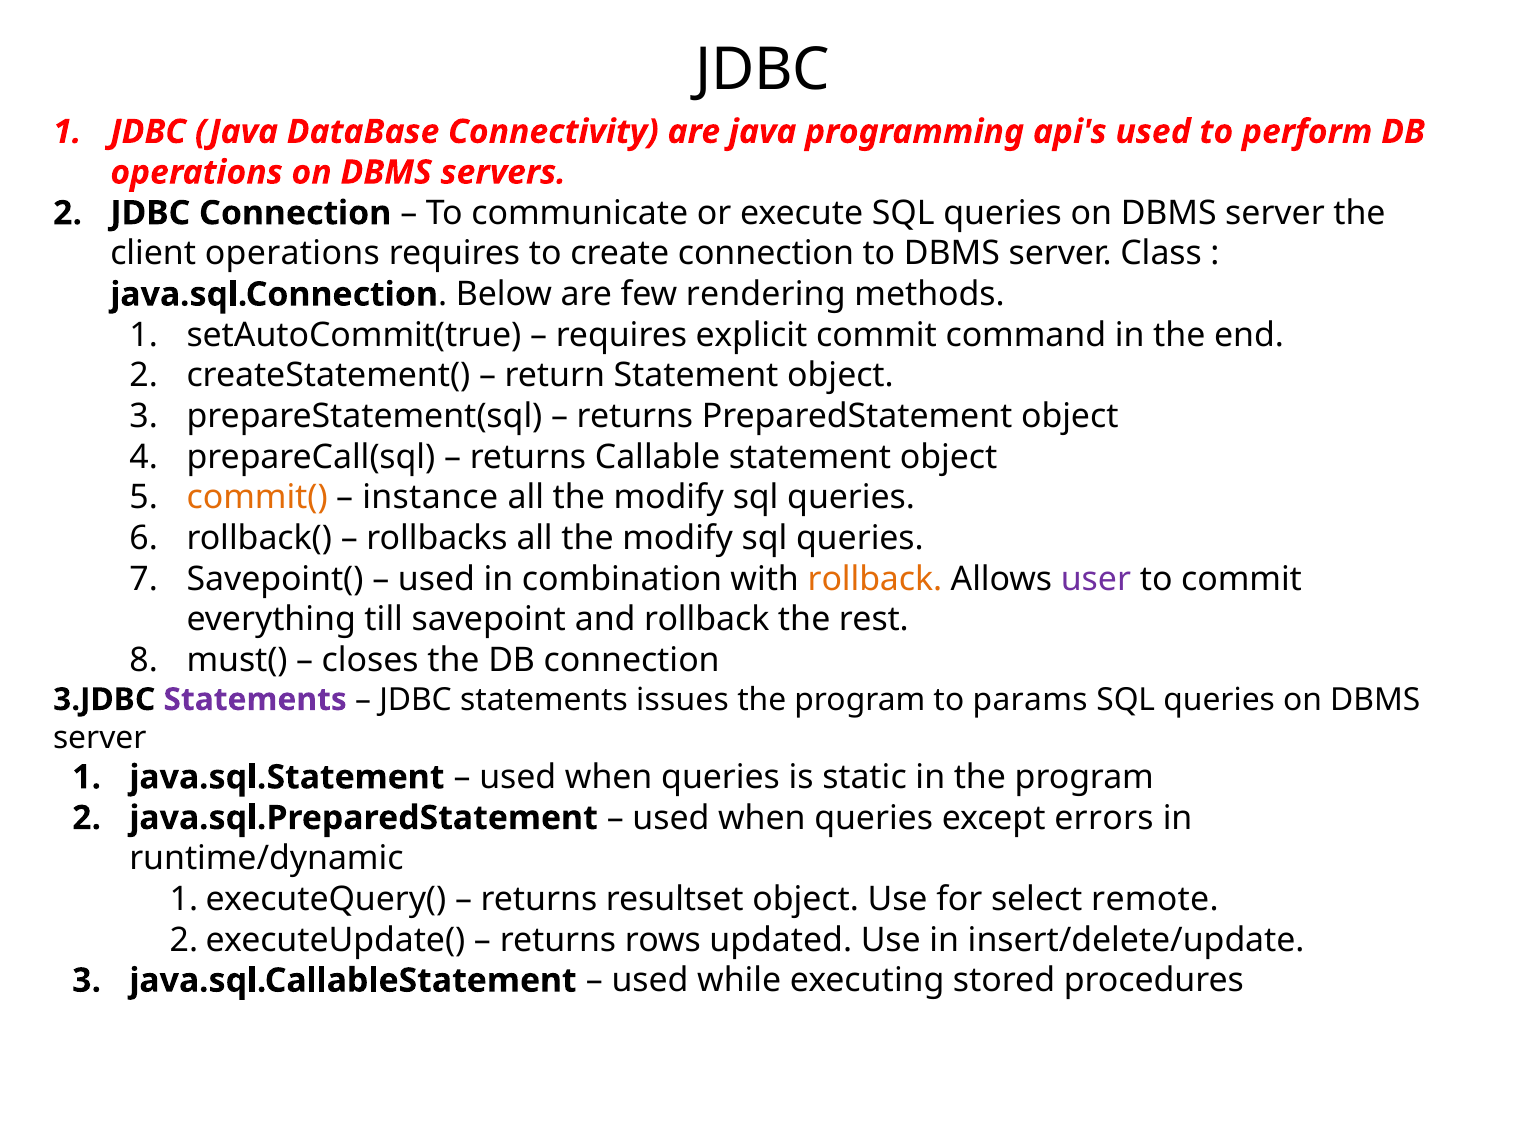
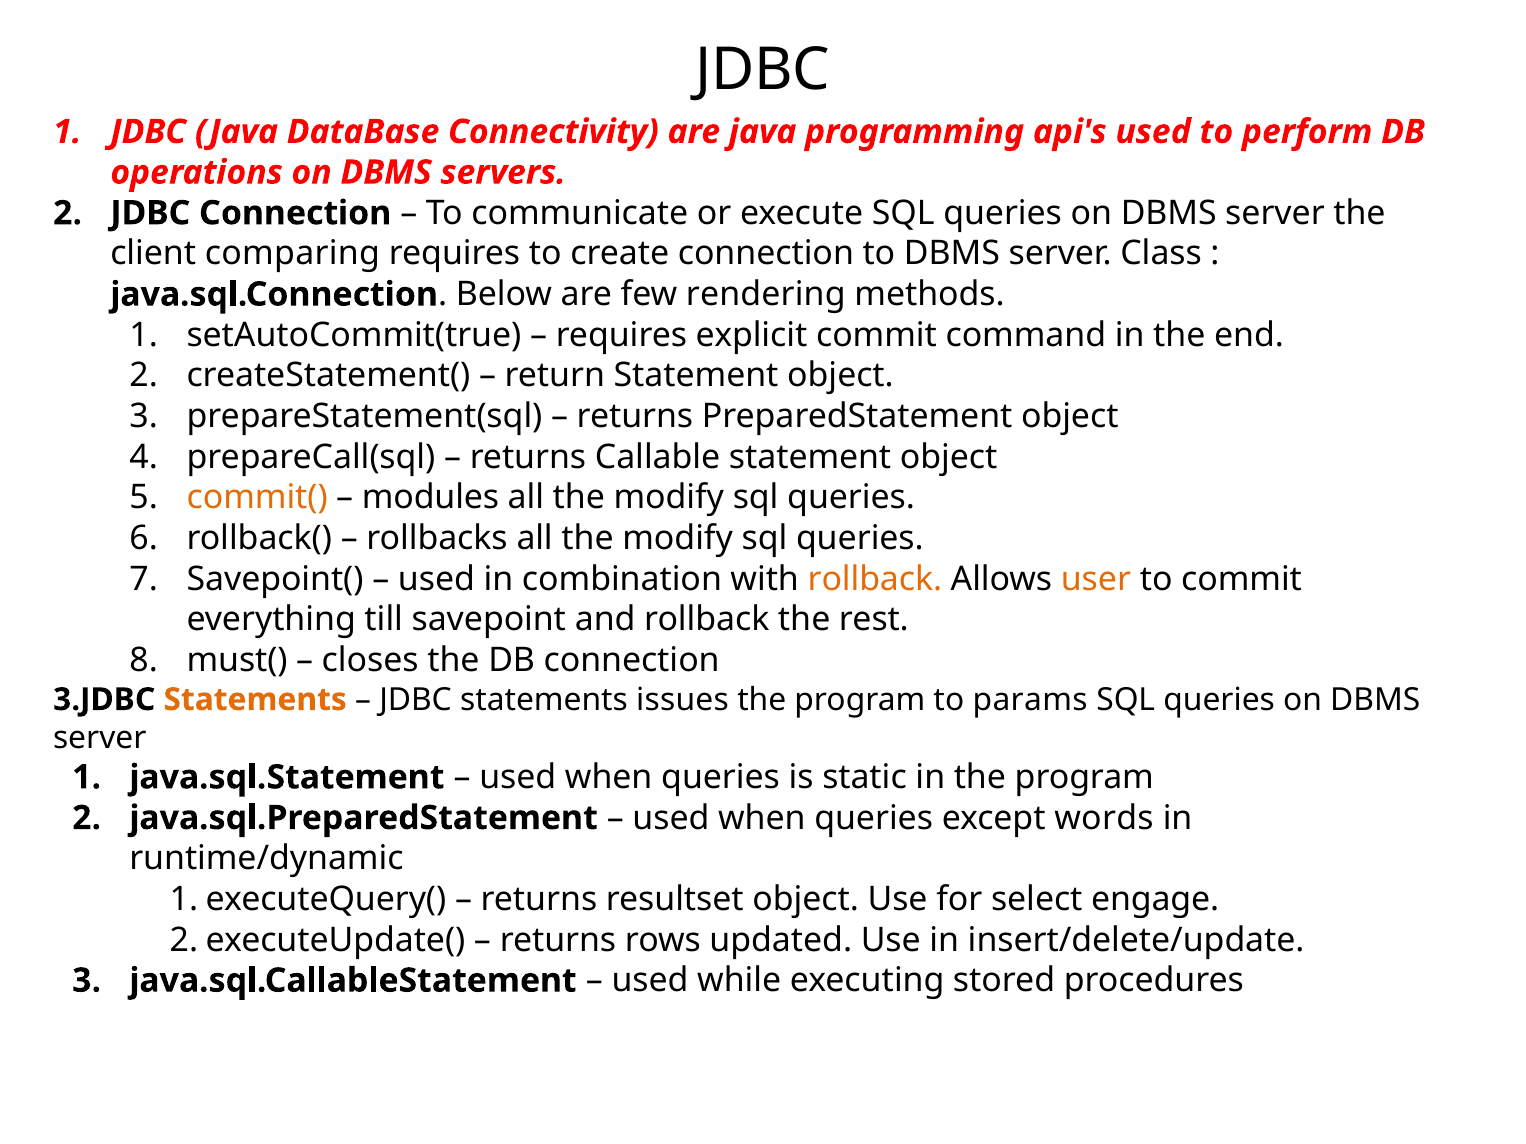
client operations: operations -> comparing (292, 254)
instance: instance -> modules (430, 498)
user colour: purple -> orange (1096, 579)
Statements colour: purple -> orange (255, 700)
errors: errors -> words (1104, 818)
remote: remote -> engage (1155, 900)
